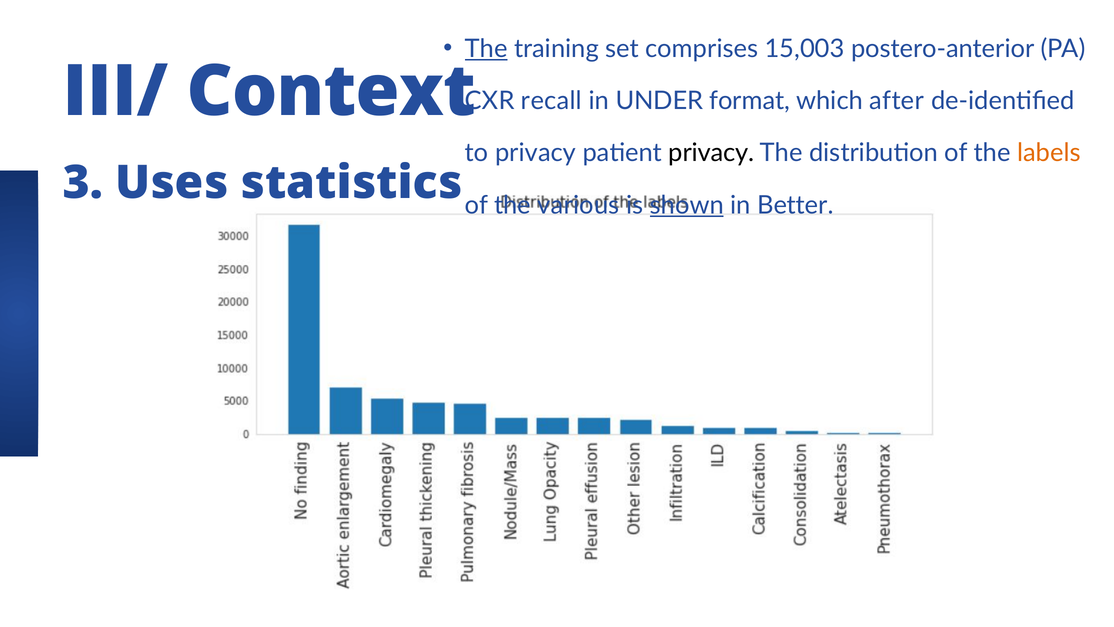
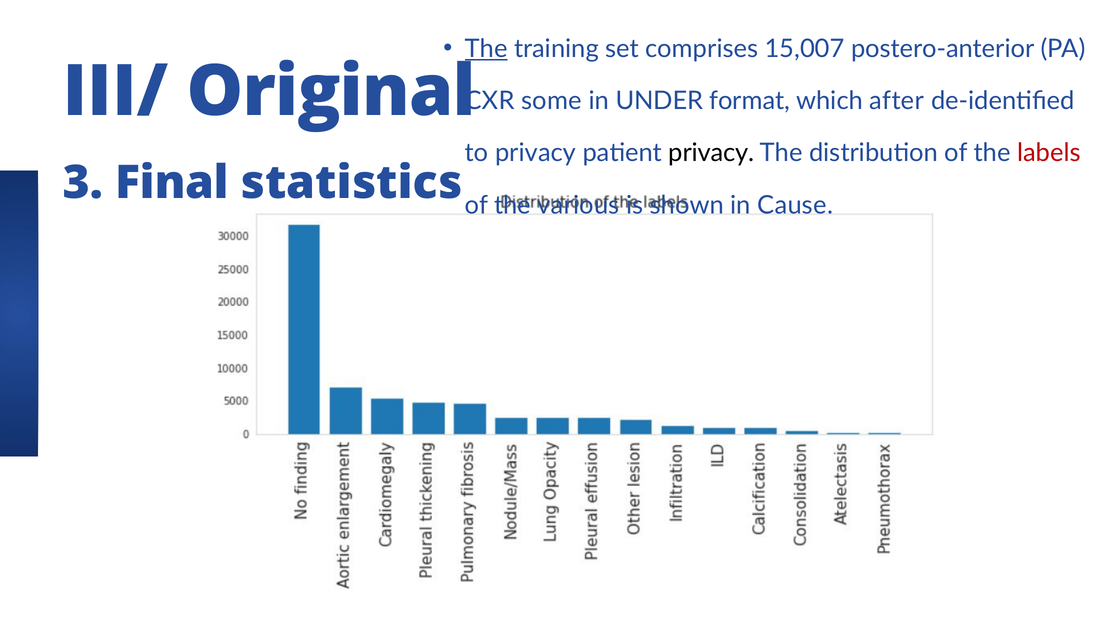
15,003: 15,003 -> 15,007 (805, 49)
Context: Context -> Original (331, 92)
recall: recall -> some (551, 101)
labels colour: orange -> red (1049, 153)
Uses: Uses -> Final (172, 183)
shown underline: present -> none (687, 205)
Better: Better -> Cause (795, 205)
